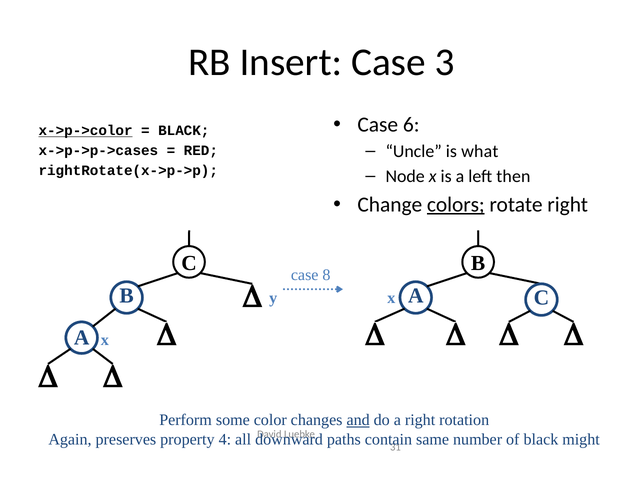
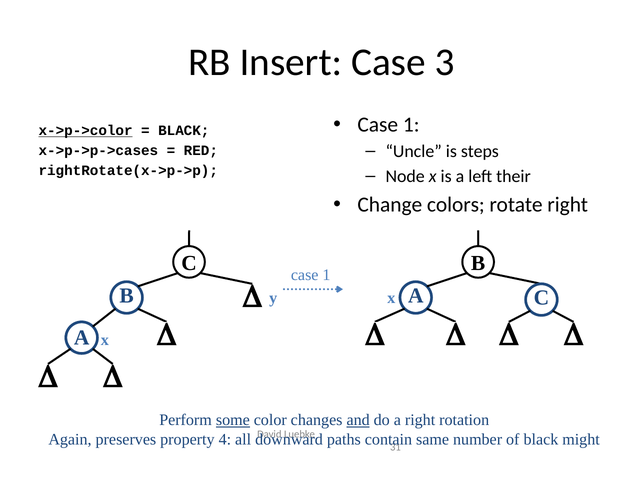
6: 6 -> 1 (411, 125)
what: what -> steps (480, 152)
then: then -> their (513, 177)
colors underline: present -> none (456, 205)
8: 8 -> 1 (327, 275)
some underline: none -> present (233, 420)
